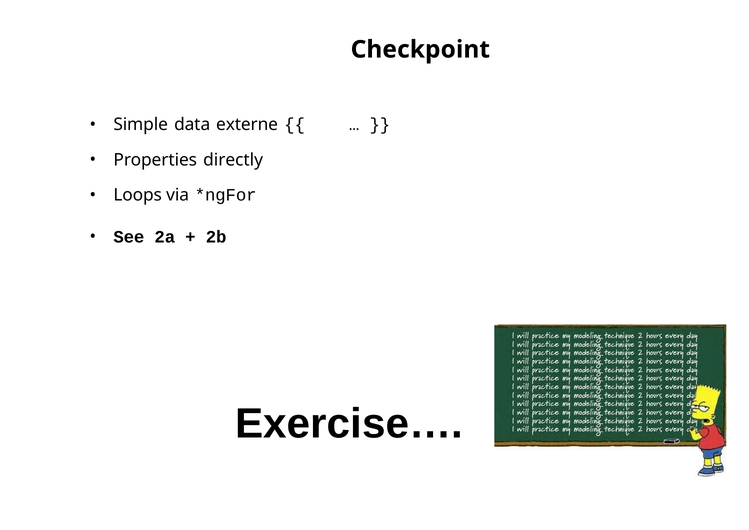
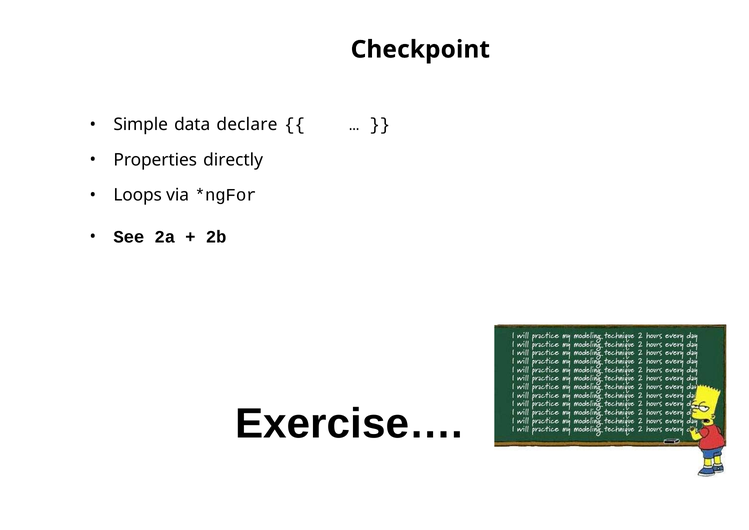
externe: externe -> declare (247, 125)
